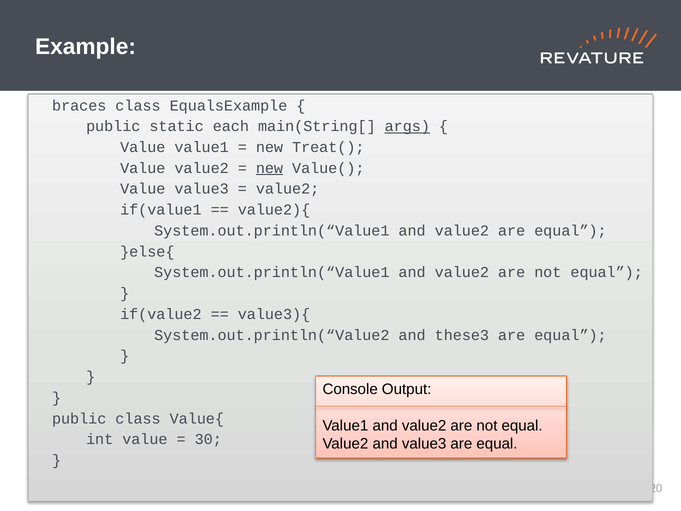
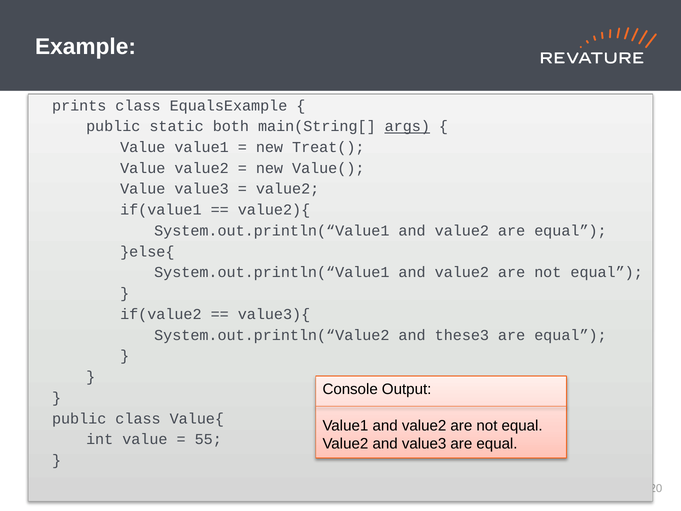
braces: braces -> prints (79, 105)
each: each -> both (231, 126)
new underline: present -> none (269, 168)
30: 30 -> 55 (208, 439)
